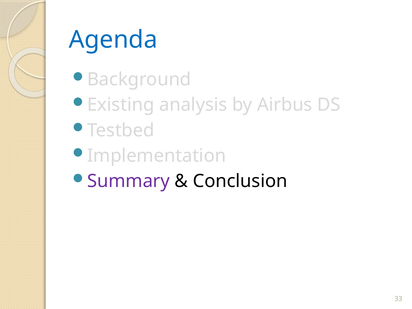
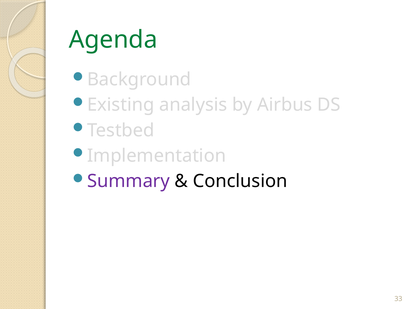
Agenda colour: blue -> green (113, 40)
